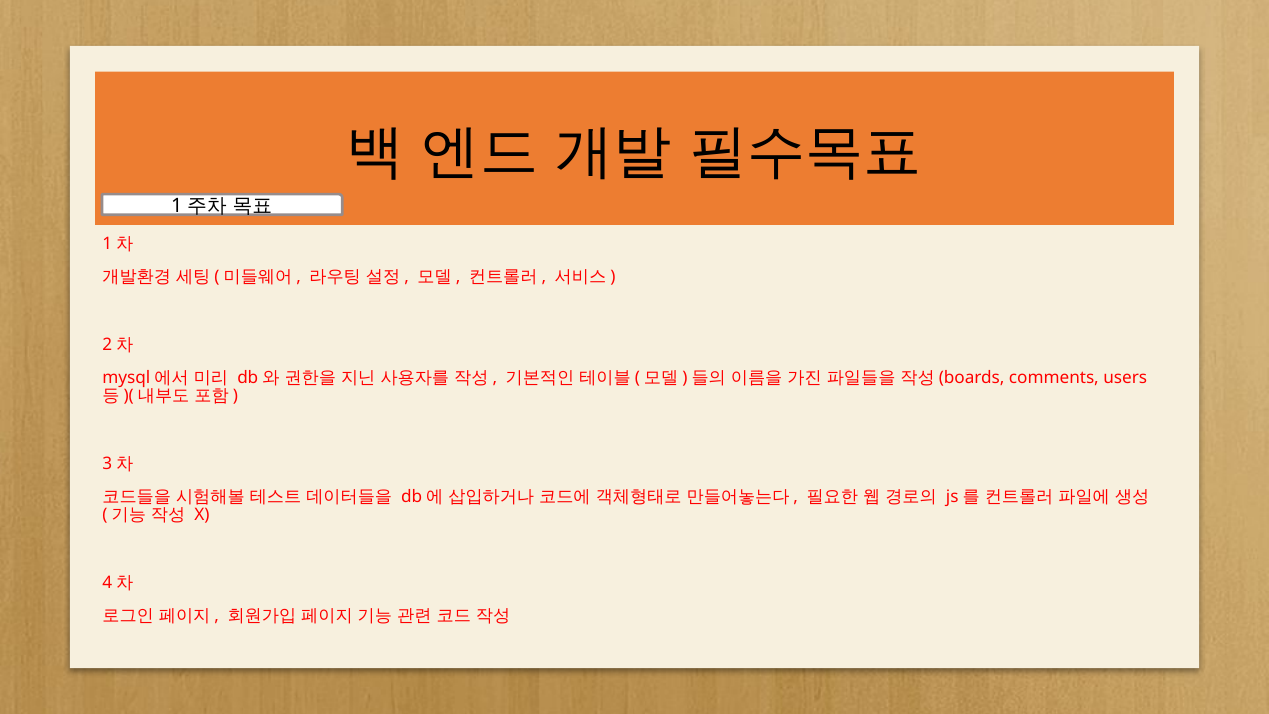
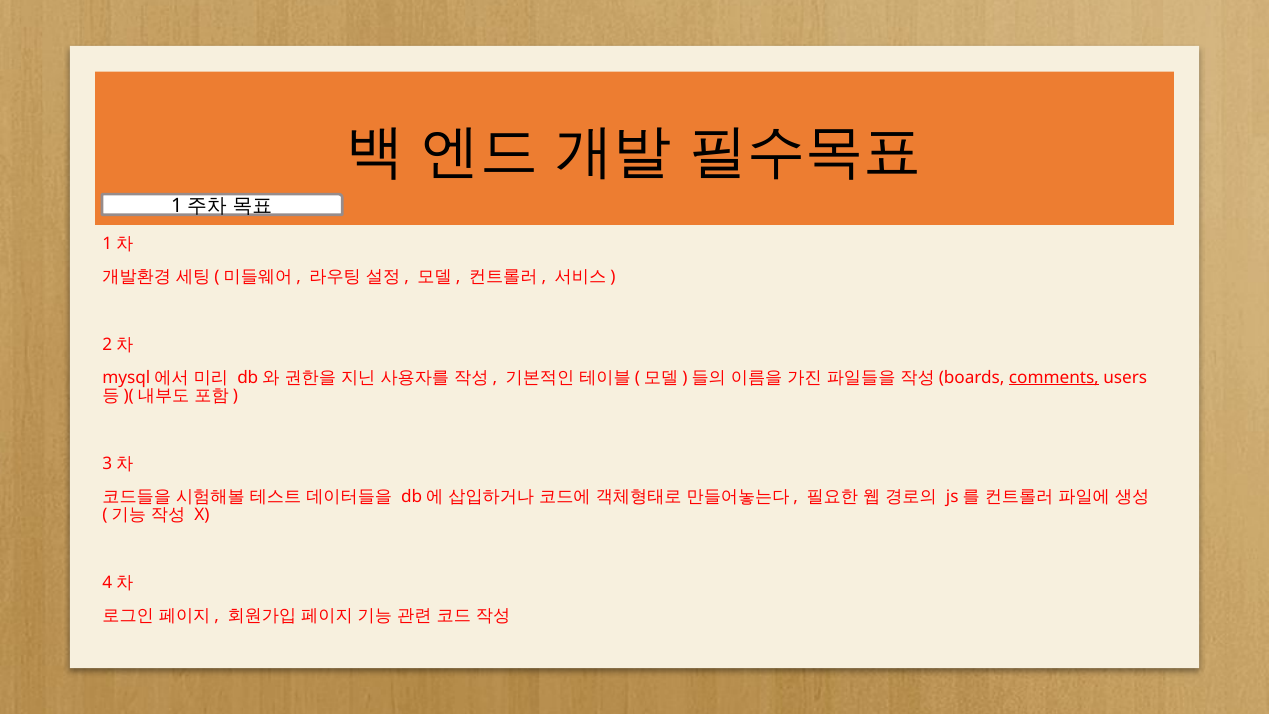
comments underline: none -> present (1054, 377)
